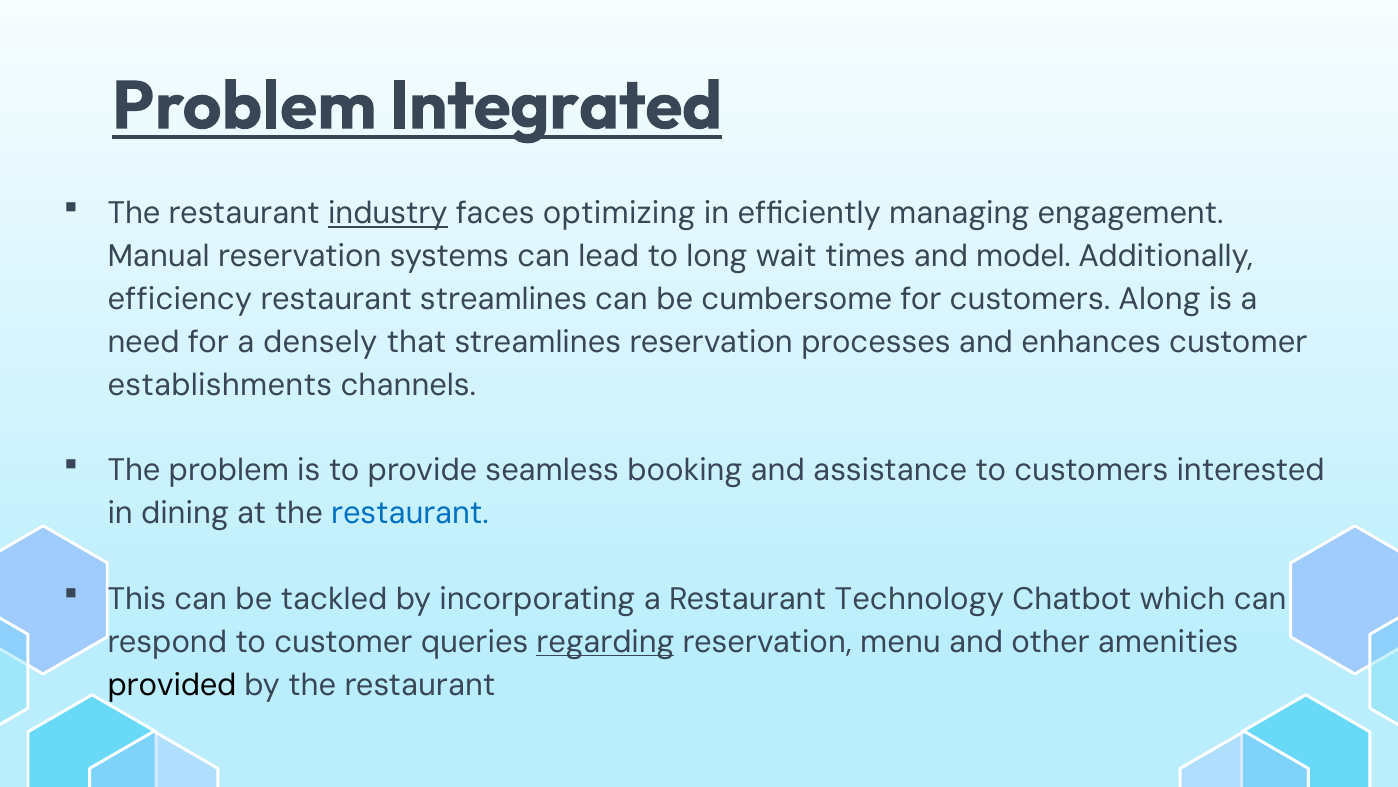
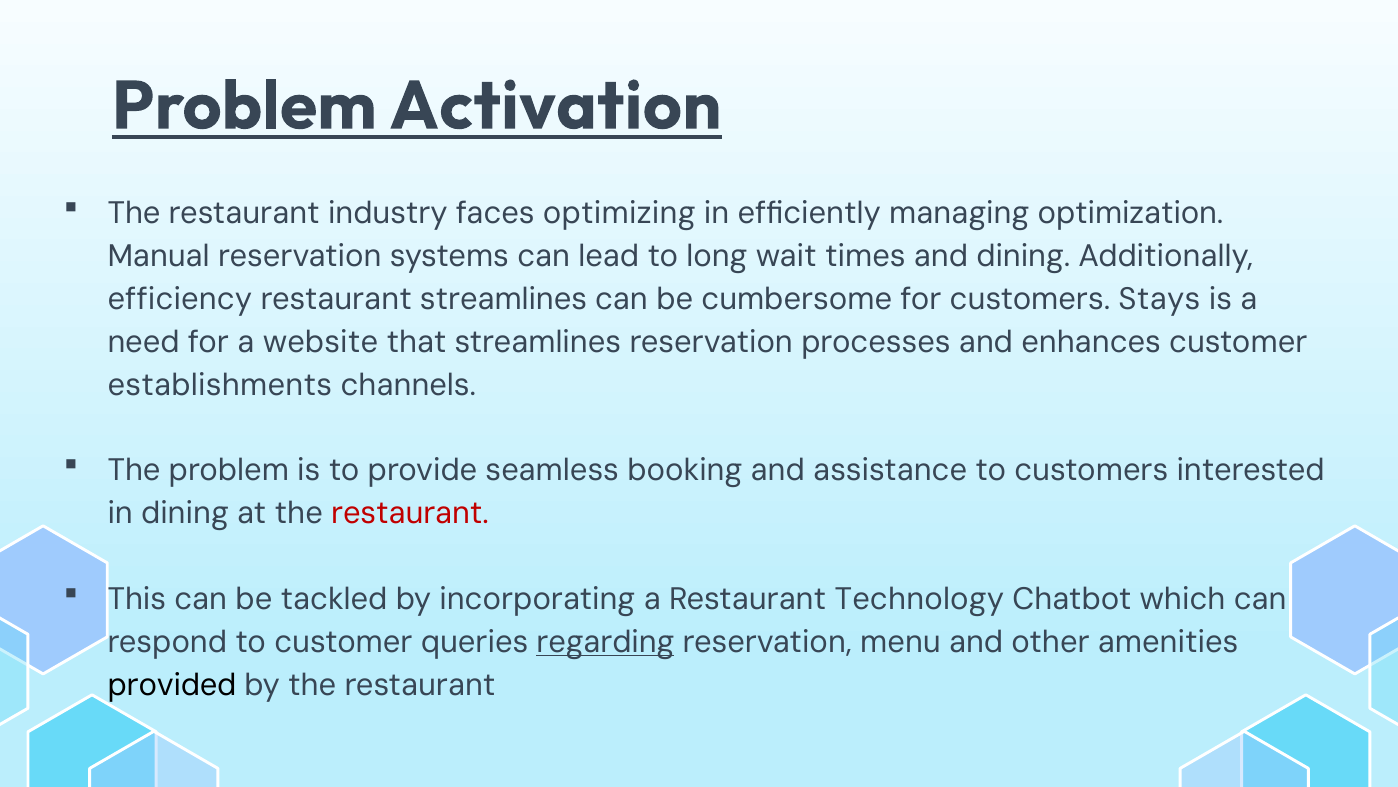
Integrated: Integrated -> Activation (555, 106)
industry underline: present -> none (388, 213)
engagement: engagement -> optimization (1131, 213)
and model: model -> dining (1023, 256)
Along: Along -> Stays (1159, 299)
densely: densely -> website (320, 342)
restaurant colour: blue -> red (410, 513)
